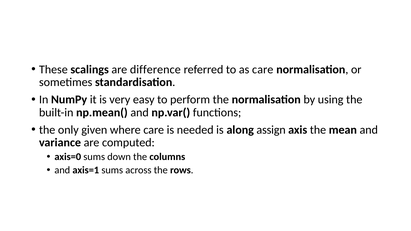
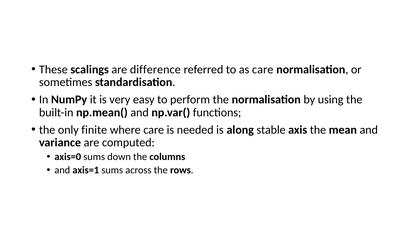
given: given -> finite (94, 130)
assign: assign -> stable (271, 130)
